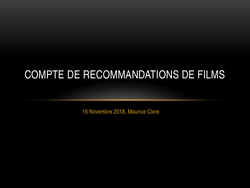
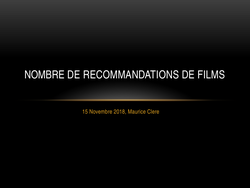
COMPTE: COMPTE -> NOMBRE (44, 75)
